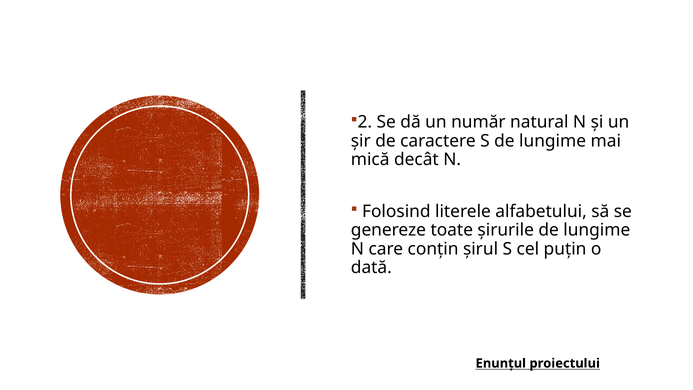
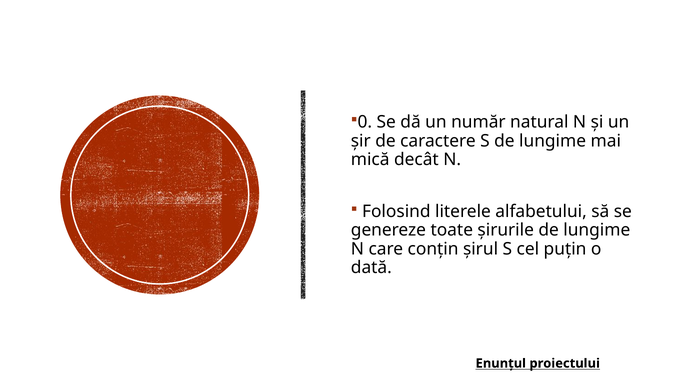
2: 2 -> 0 (365, 122)
